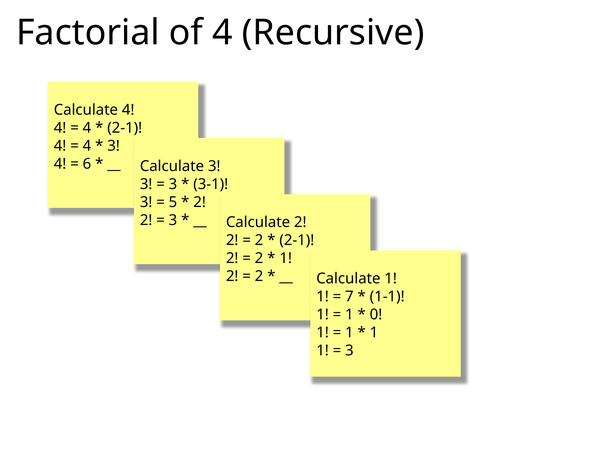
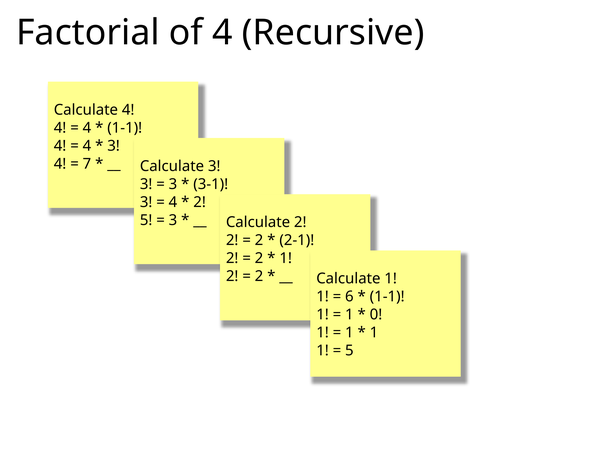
2-1: 2-1 -> 1-1 (125, 128)
6: 6 -> 7 (87, 164)
5: 5 -> 4 (173, 202)
2: 2 -> 5 (146, 220)
7: 7 -> 6 (349, 296)
3: 3 -> 5 (349, 350)
